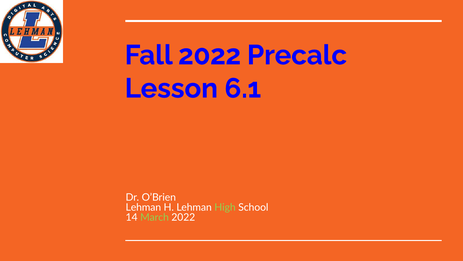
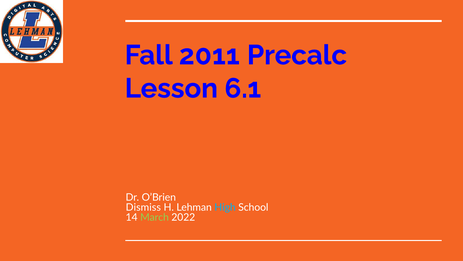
Fall 2022: 2022 -> 2011 (209, 55)
Lehman: Lehman -> Dismiss (143, 207)
High colour: light green -> light blue (225, 207)
